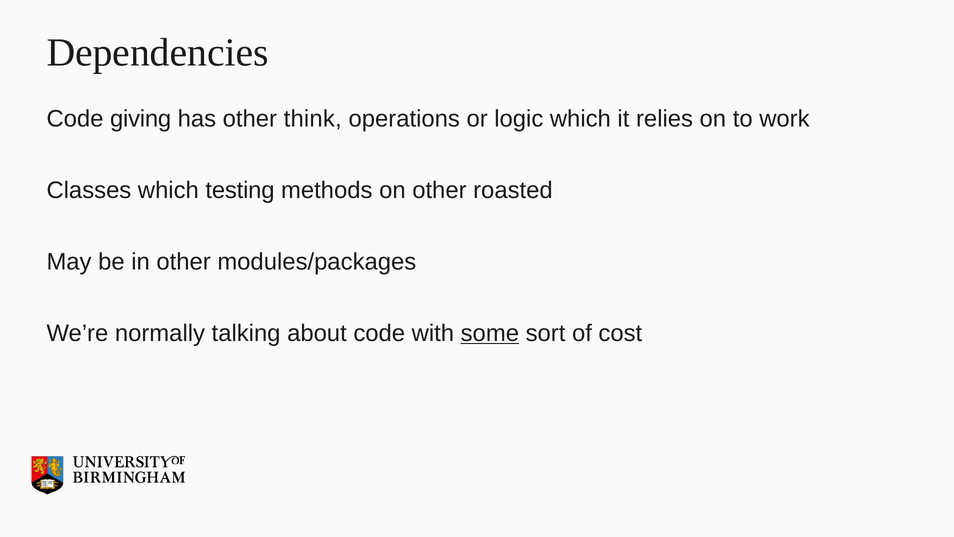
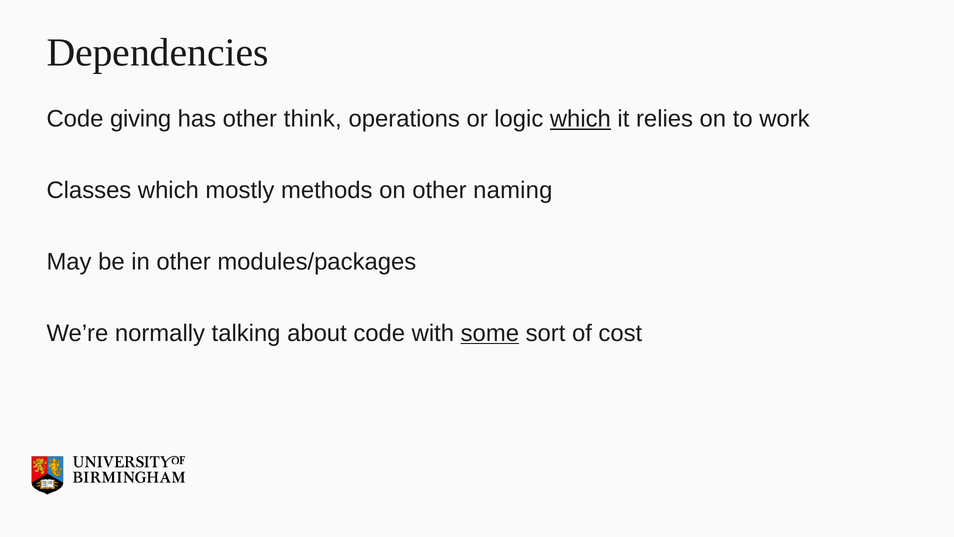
which underline: none -> present (580, 119)
testing: testing -> mostly (240, 190)
roasted: roasted -> naming (513, 190)
